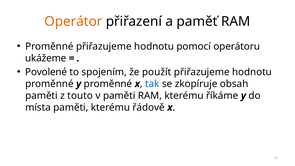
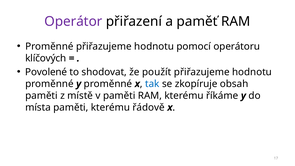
Operátor colour: orange -> purple (73, 21)
ukážeme: ukážeme -> klíčových (46, 58)
spojením: spojením -> shodovat (104, 72)
touto: touto -> místě (80, 96)
